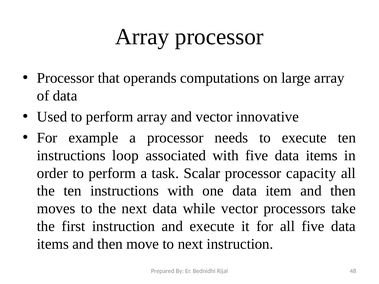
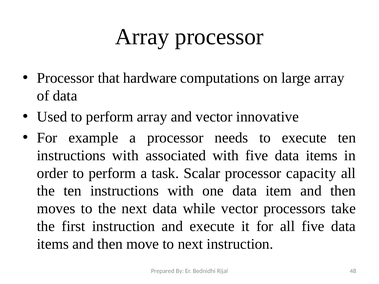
operands: operands -> hardware (150, 78)
loop: loop -> with (125, 156)
